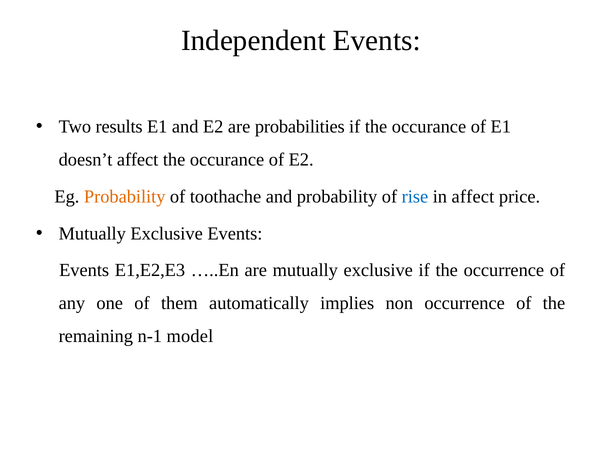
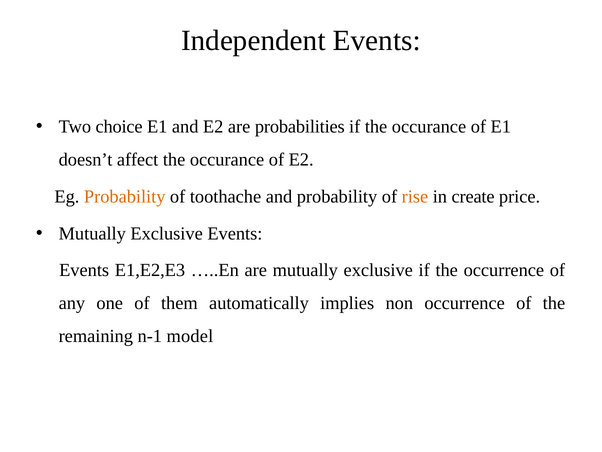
results: results -> choice (119, 127)
rise colour: blue -> orange (415, 196)
in affect: affect -> create (473, 196)
